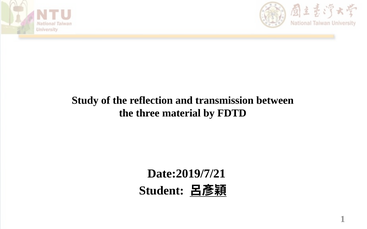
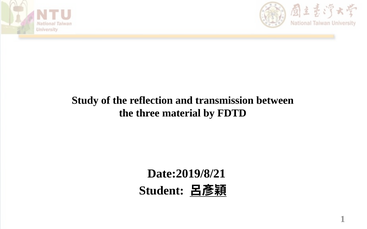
Date:2019/7/21: Date:2019/7/21 -> Date:2019/8/21 (186, 174)
